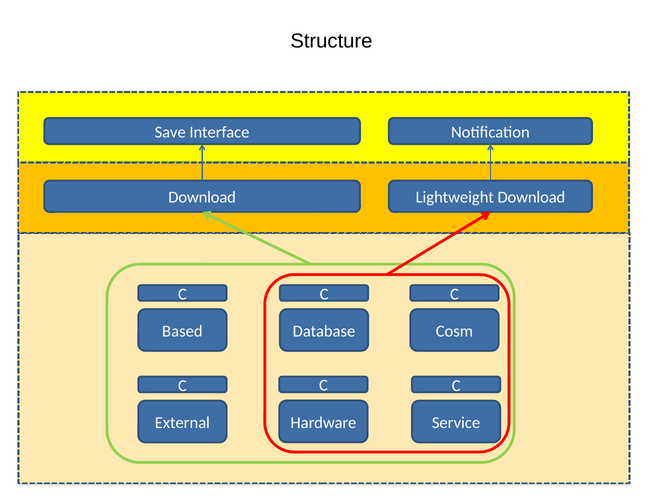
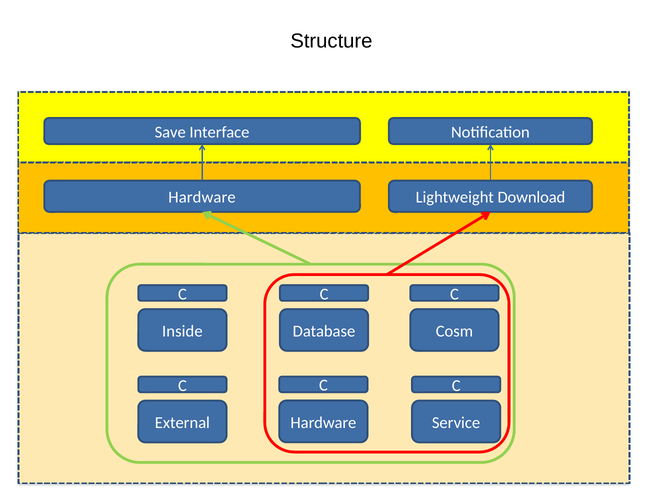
Download: Download -> Hardware (202, 198)
Based: Based -> Inside (182, 331)
